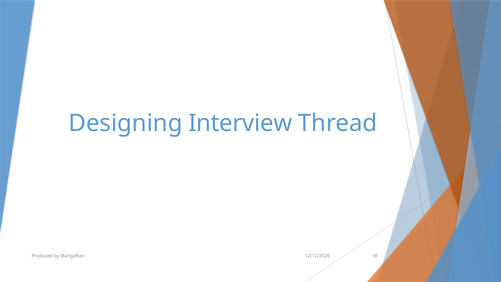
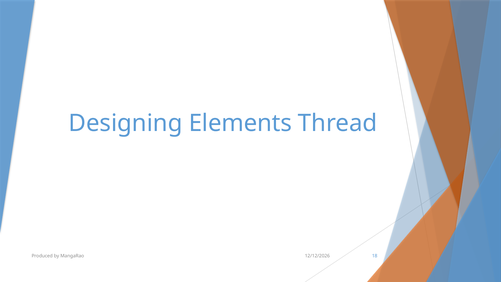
Interview: Interview -> Elements (240, 123)
